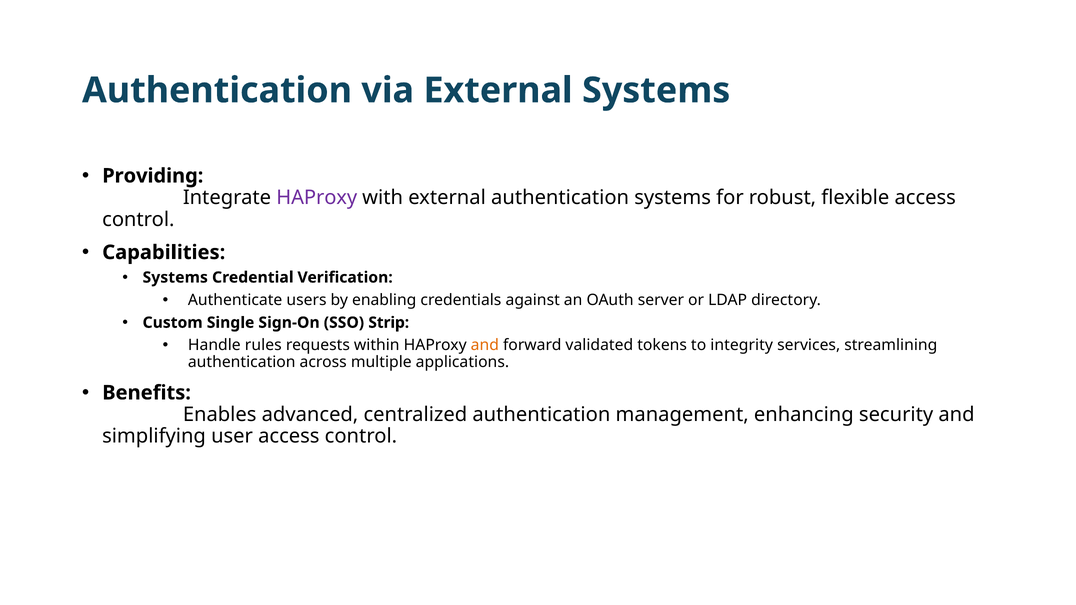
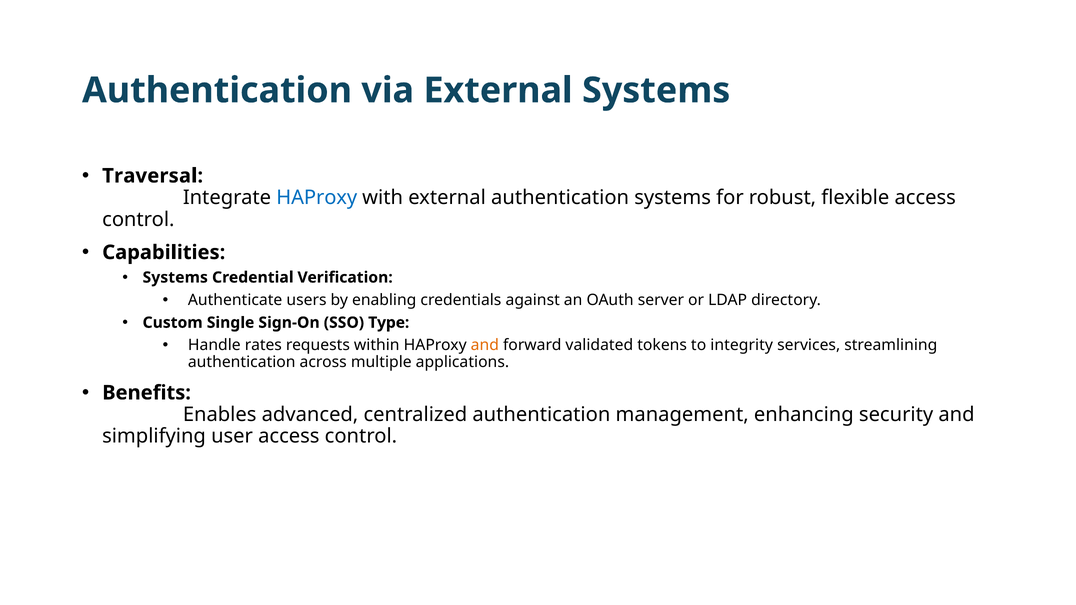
Providing: Providing -> Traversal (153, 176)
HAProxy colour: purple -> blue (317, 198)
Strip: Strip -> Type (389, 323)
rules: rules -> rates (263, 345)
